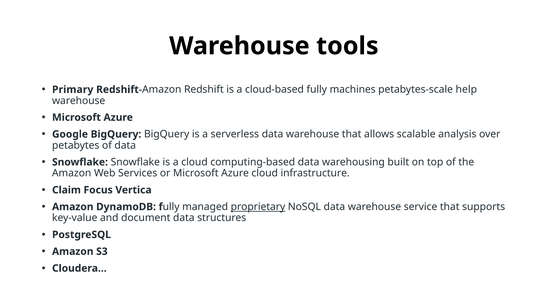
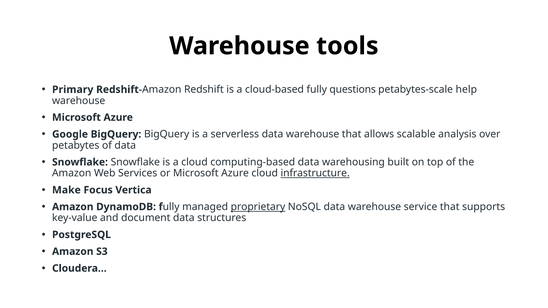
machines: machines -> questions (353, 90)
infrastructure underline: none -> present (315, 173)
Claim: Claim -> Make (66, 190)
